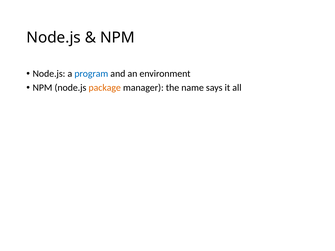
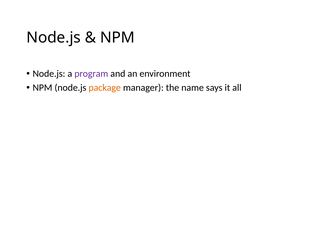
program colour: blue -> purple (91, 74)
